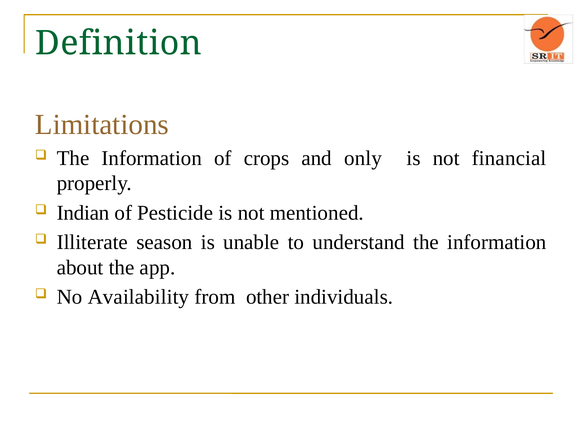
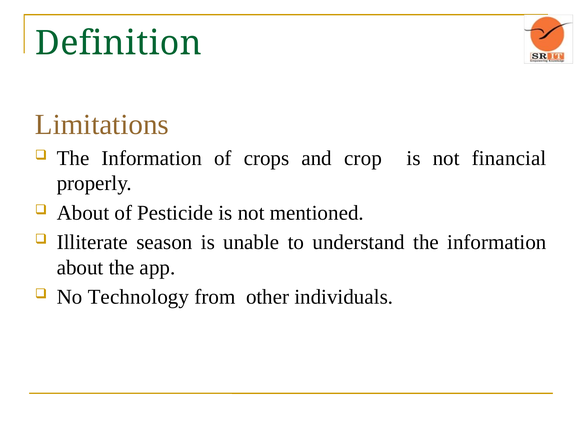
only: only -> crop (363, 158)
Indian: Indian -> About (83, 213)
Availability: Availability -> Technology (138, 297)
